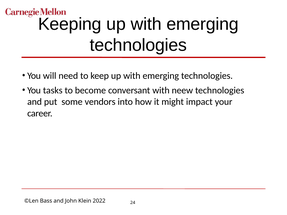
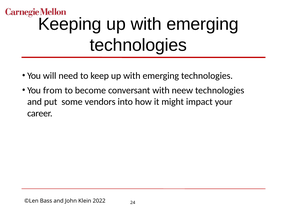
tasks: tasks -> from (53, 90)
